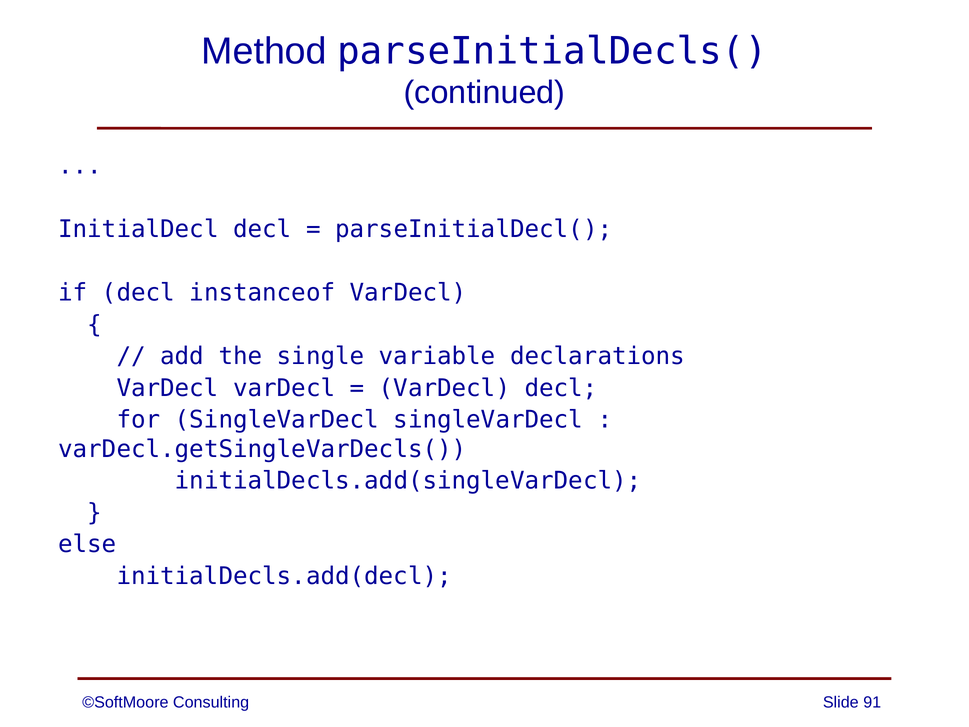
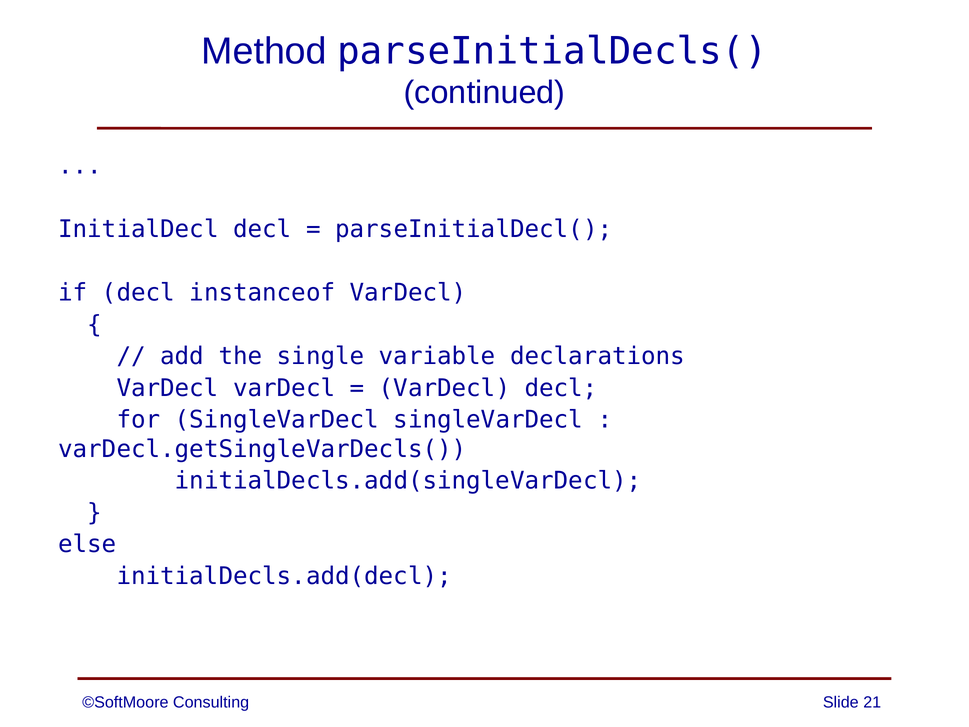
91: 91 -> 21 (872, 702)
